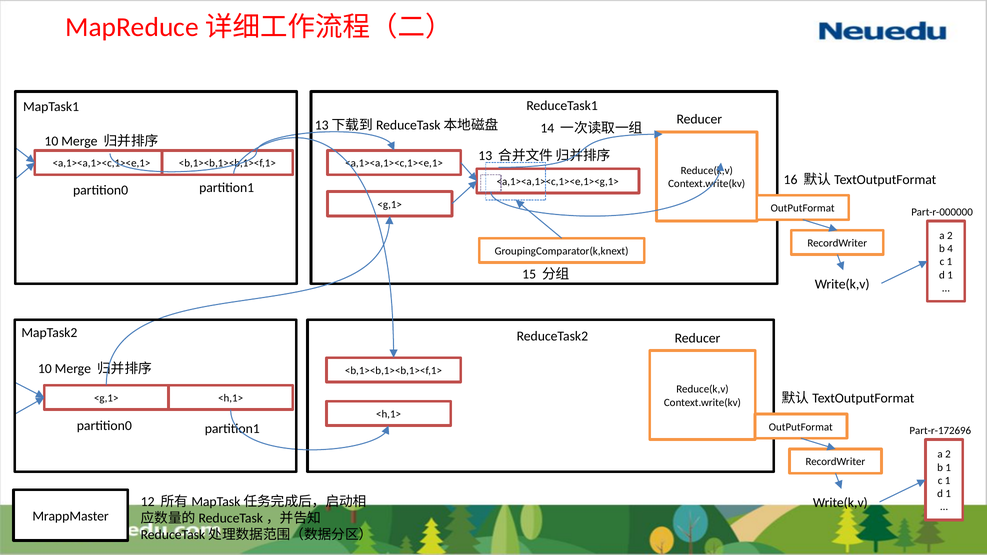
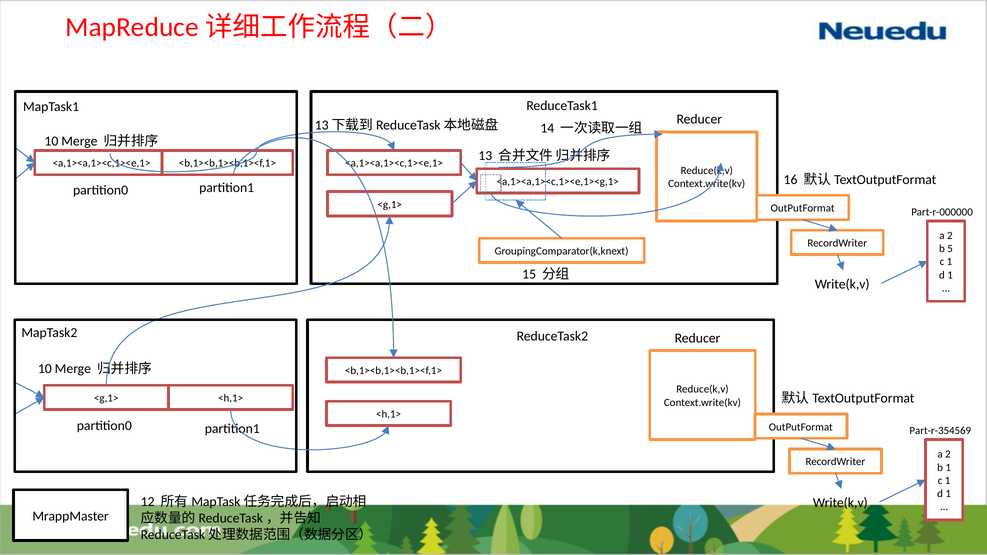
4: 4 -> 5 (950, 249)
Part-r-172696: Part-r-172696 -> Part-r-354569 (940, 431)
